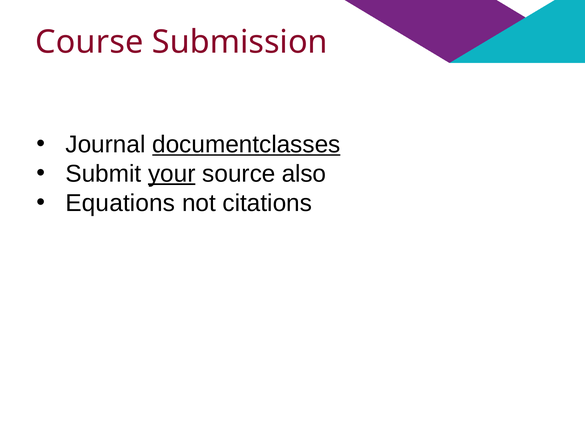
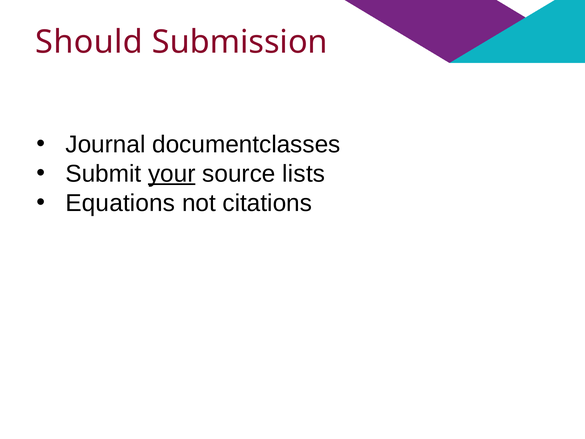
Course: Course -> Should (89, 42)
documentclasses underline: present -> none (246, 144)
also: also -> lists (304, 174)
